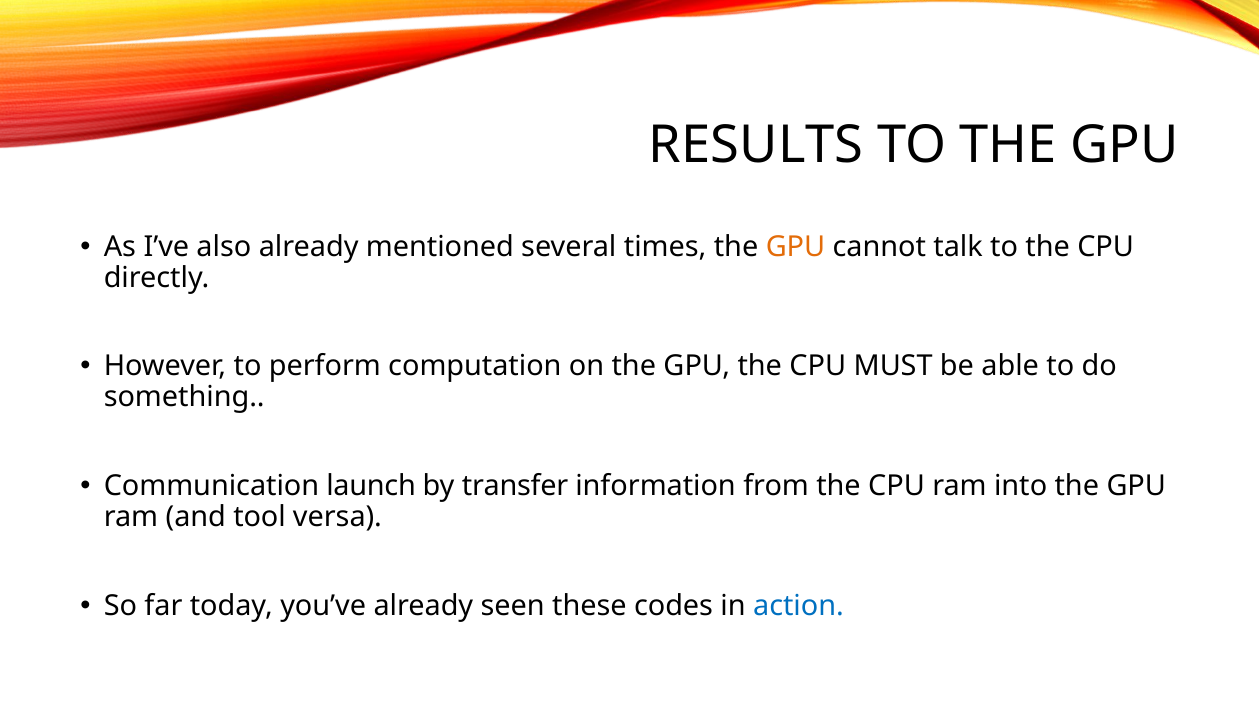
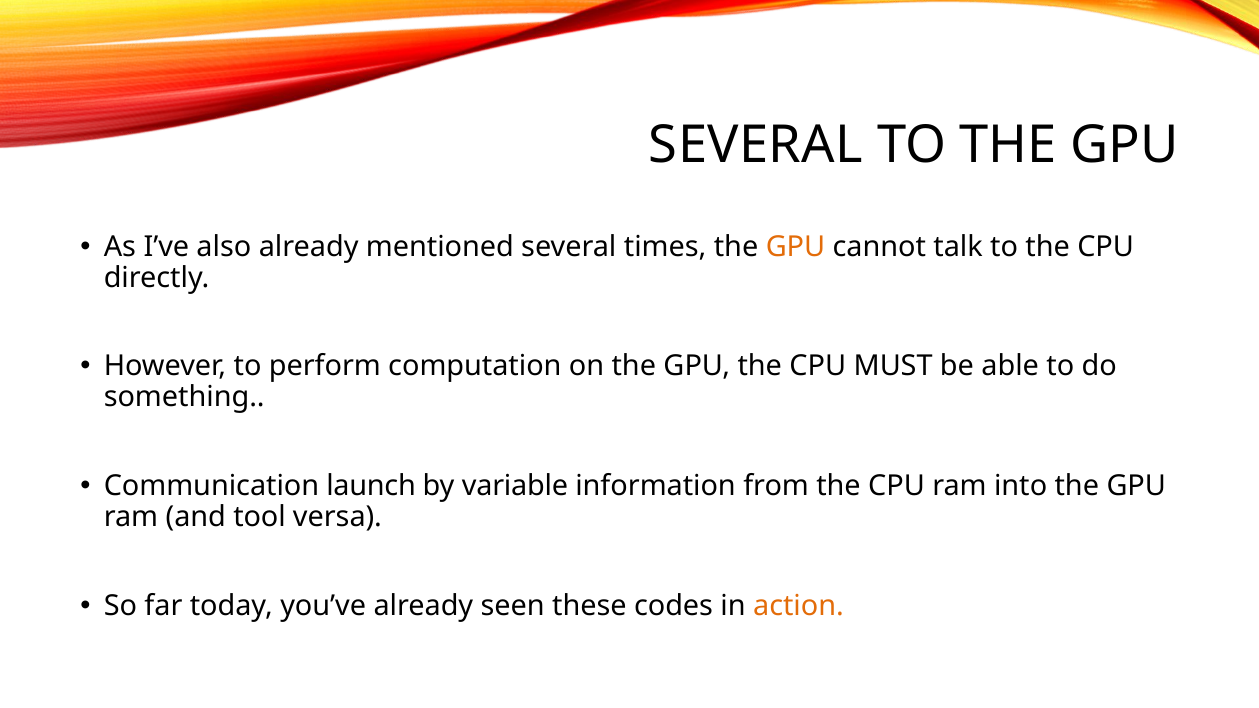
RESULTS: RESULTS -> SEVERAL (756, 145)
transfer: transfer -> variable (515, 486)
action colour: blue -> orange (798, 606)
